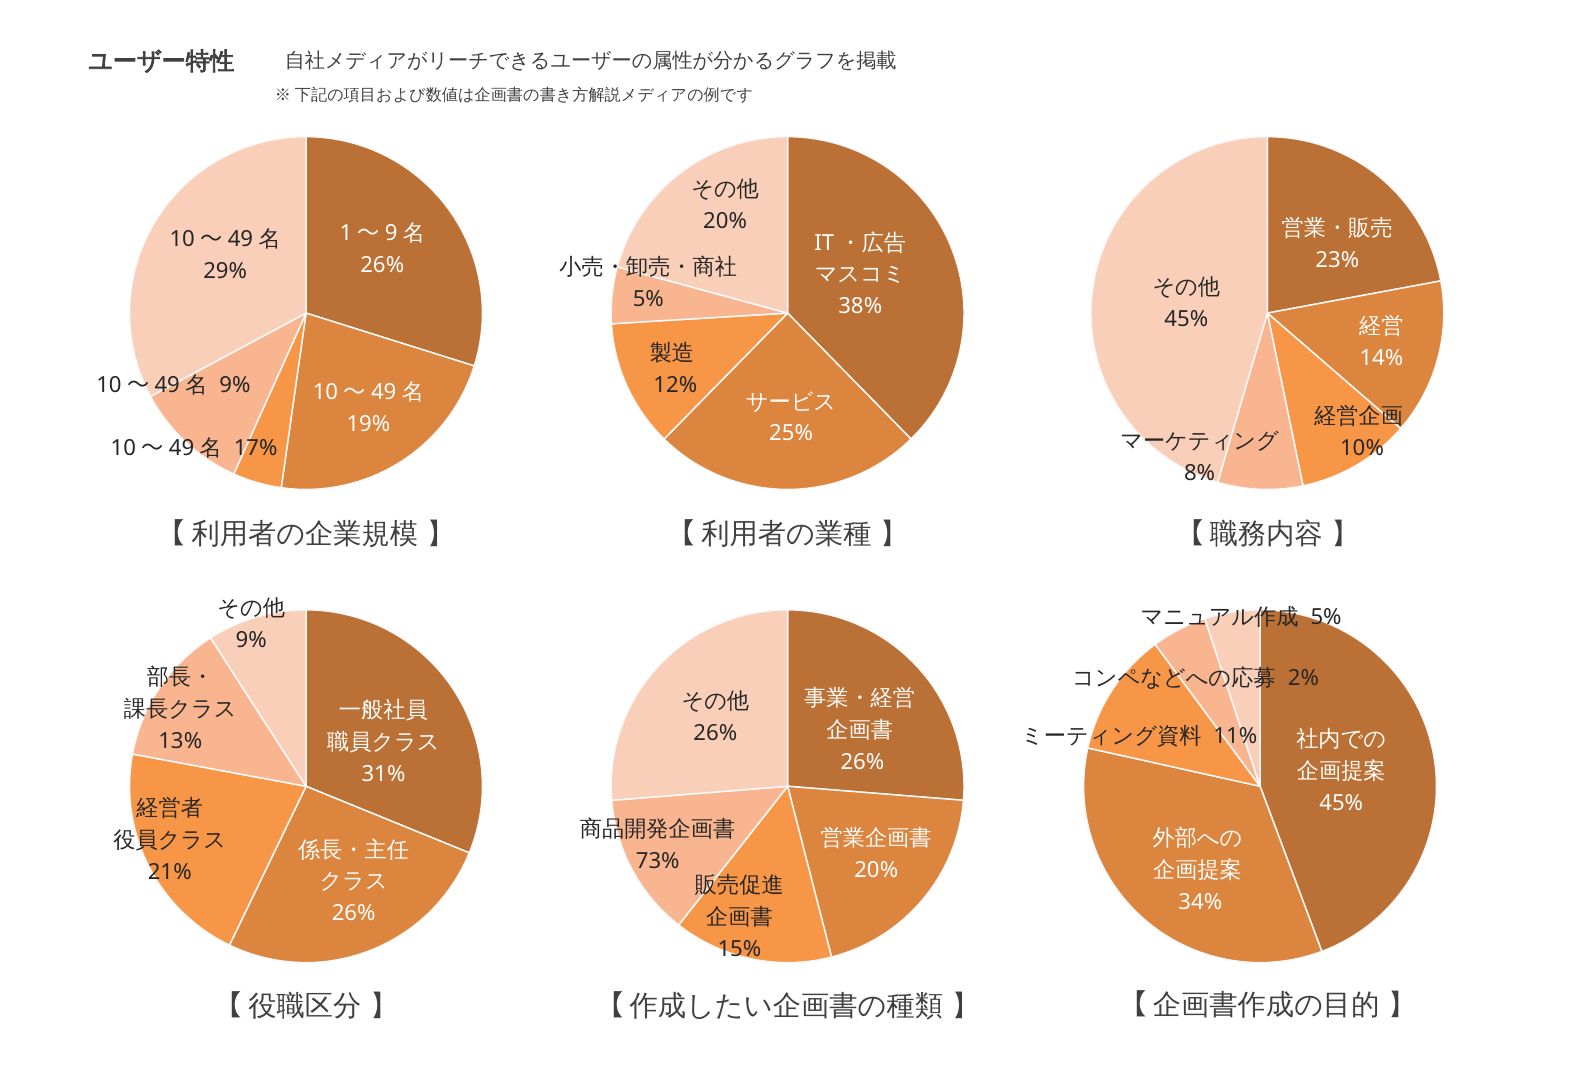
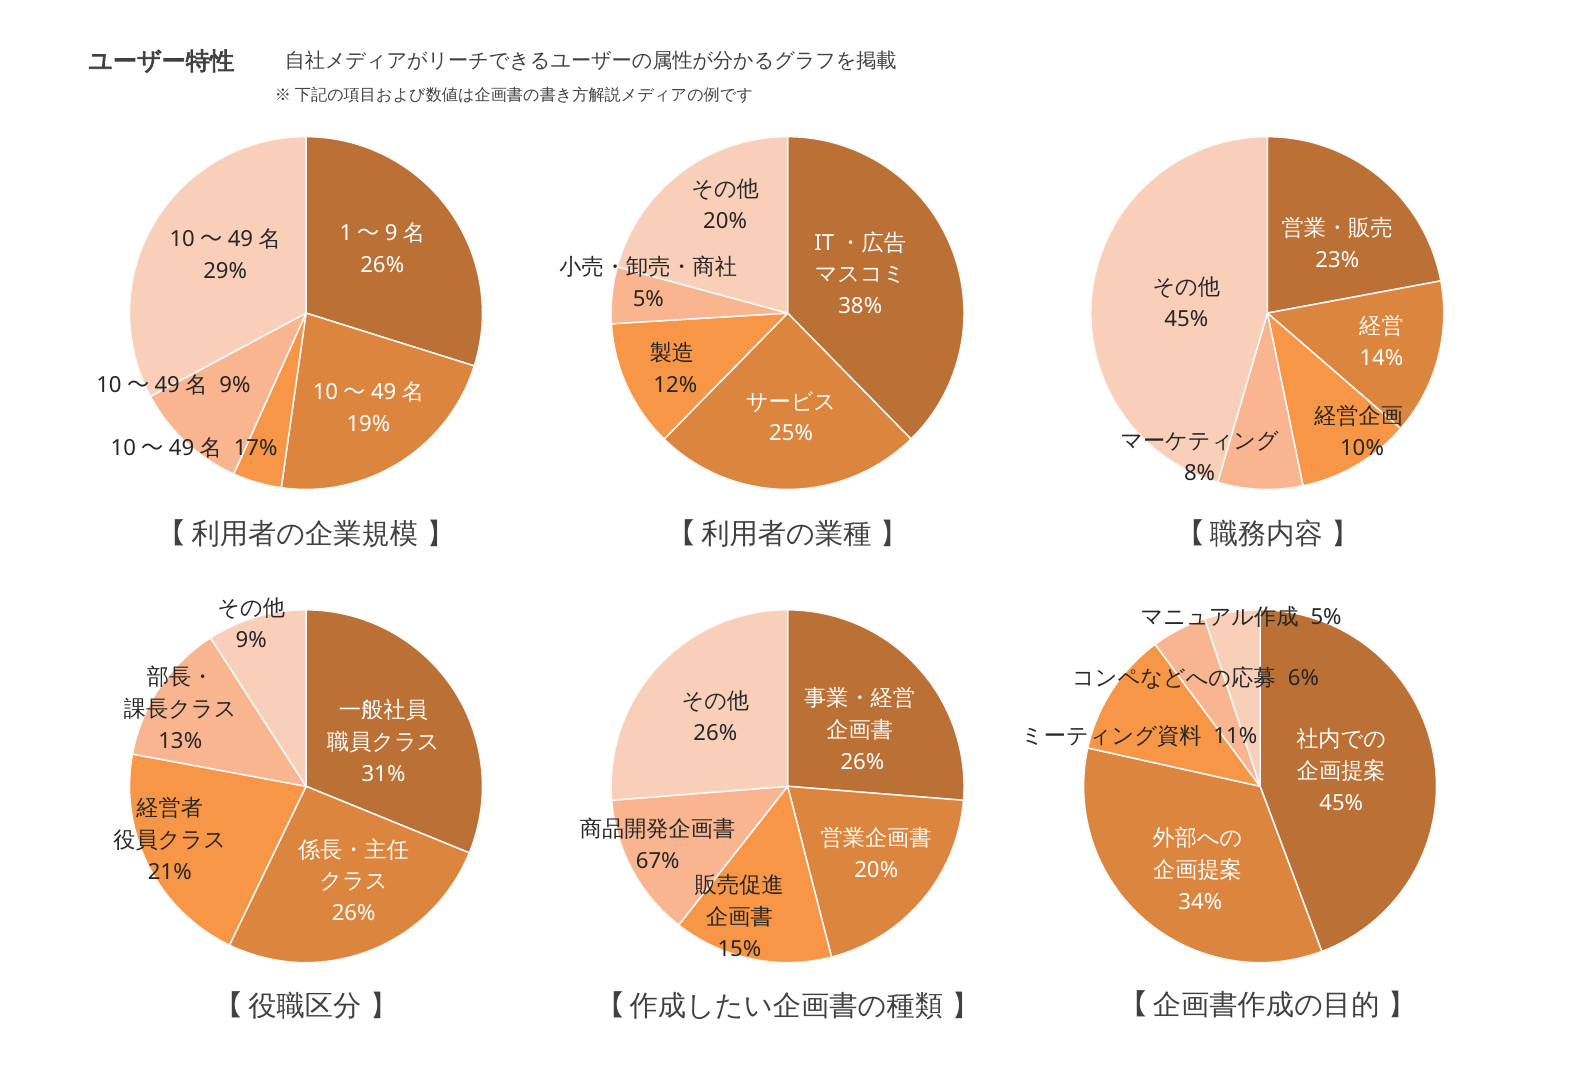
2%: 2% -> 6% (1303, 678)
73%: 73% -> 67% (658, 862)
